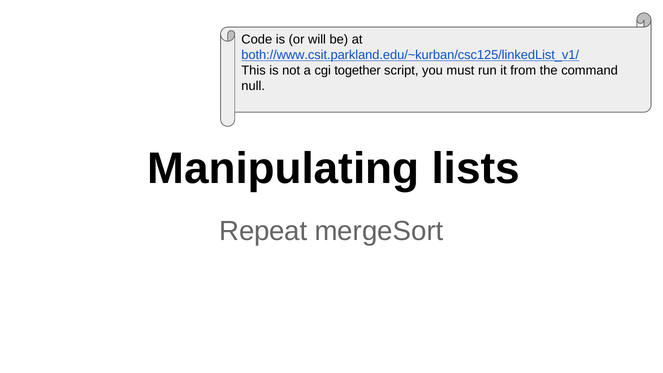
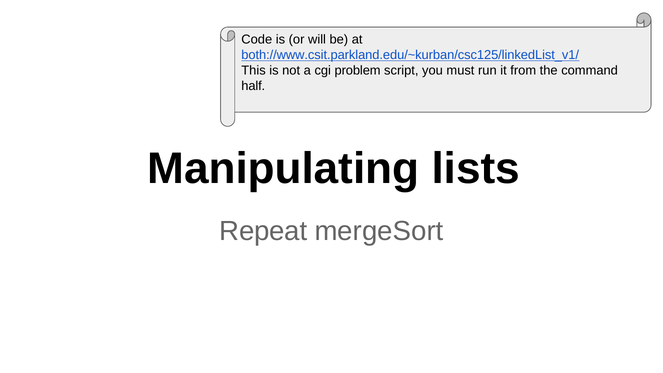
together: together -> problem (358, 71)
null: null -> half (253, 86)
